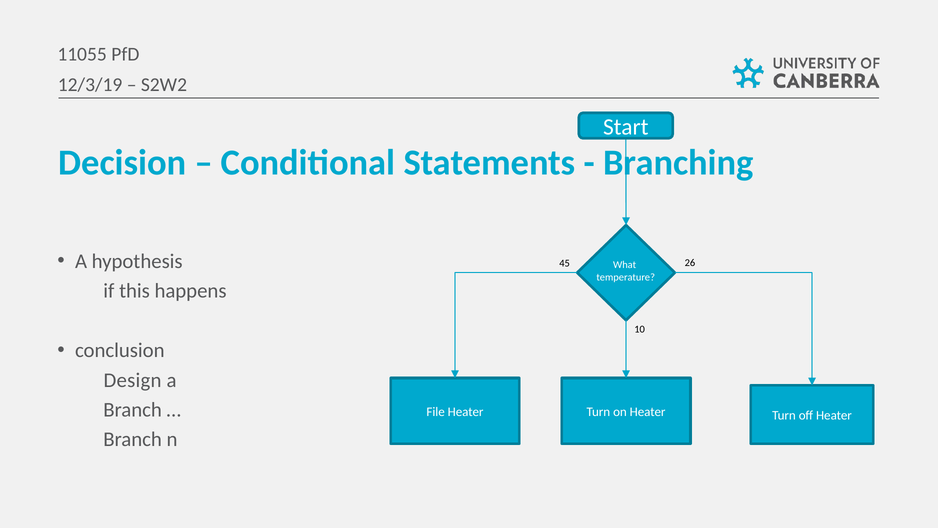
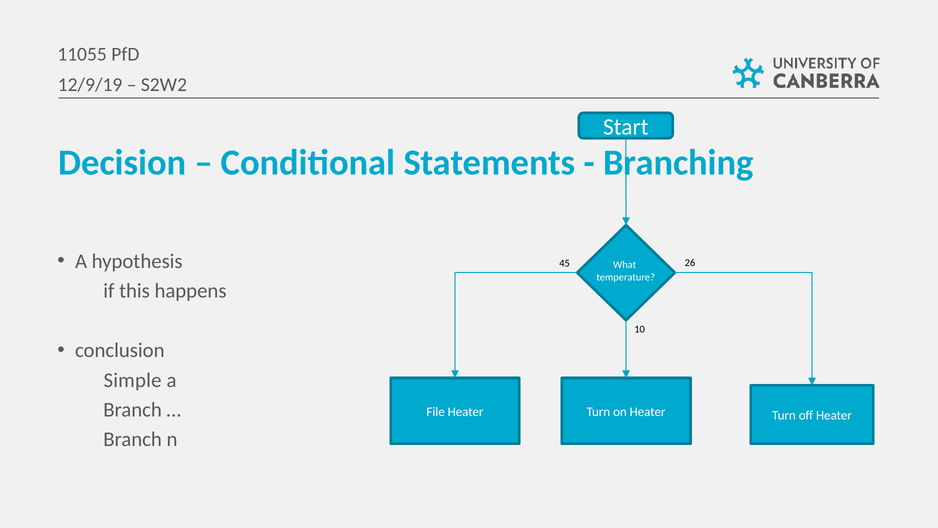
12/3/19: 12/3/19 -> 12/9/19 (90, 85)
Design: Design -> Simple (133, 380)
